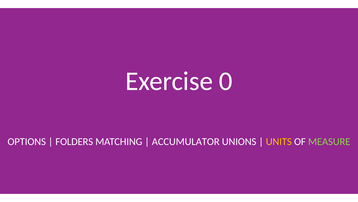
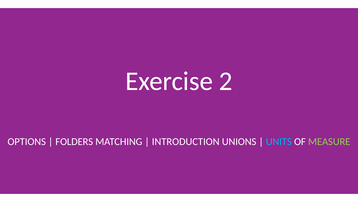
0: 0 -> 2 (226, 81)
ACCUMULATOR: ACCUMULATOR -> INTRODUCTION (186, 141)
UNITS colour: yellow -> light blue (279, 141)
